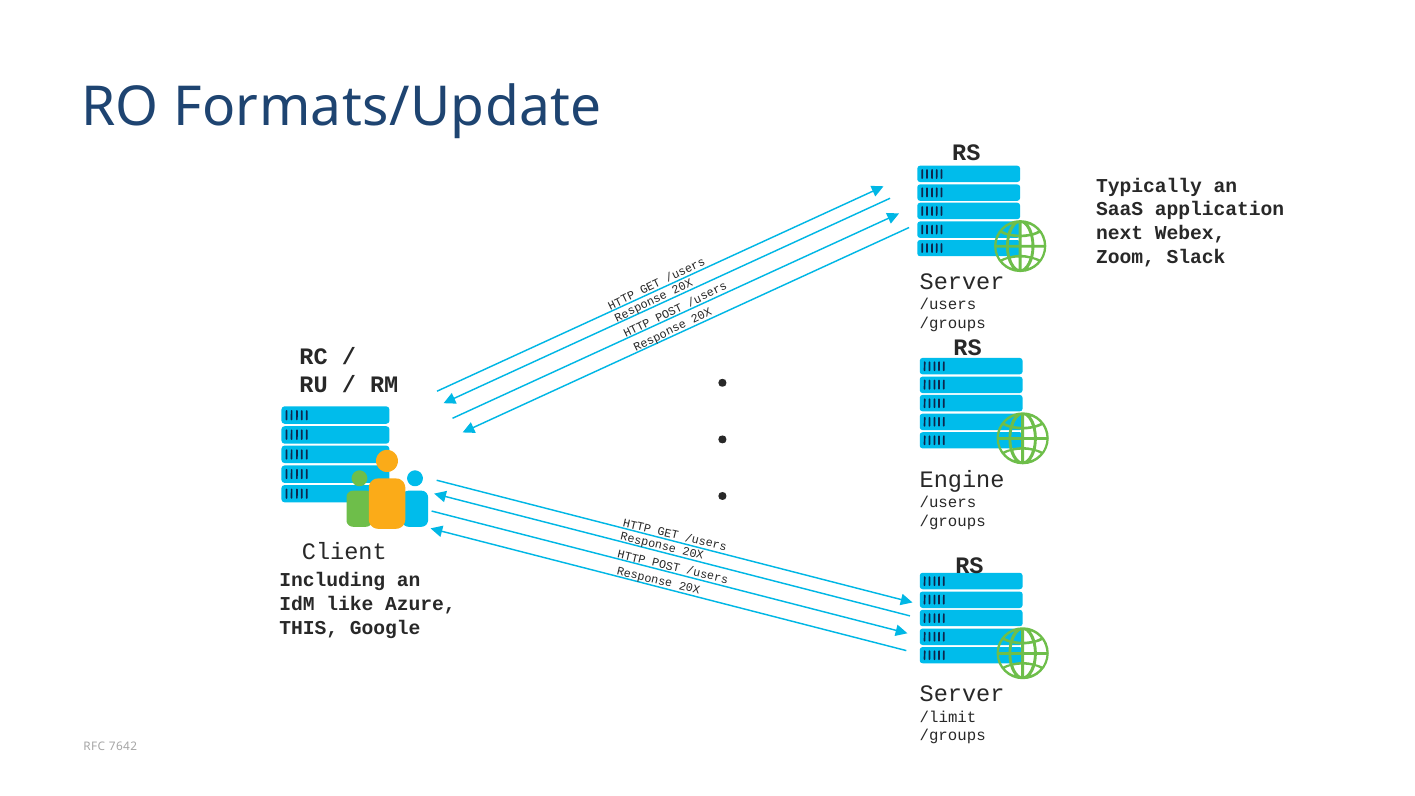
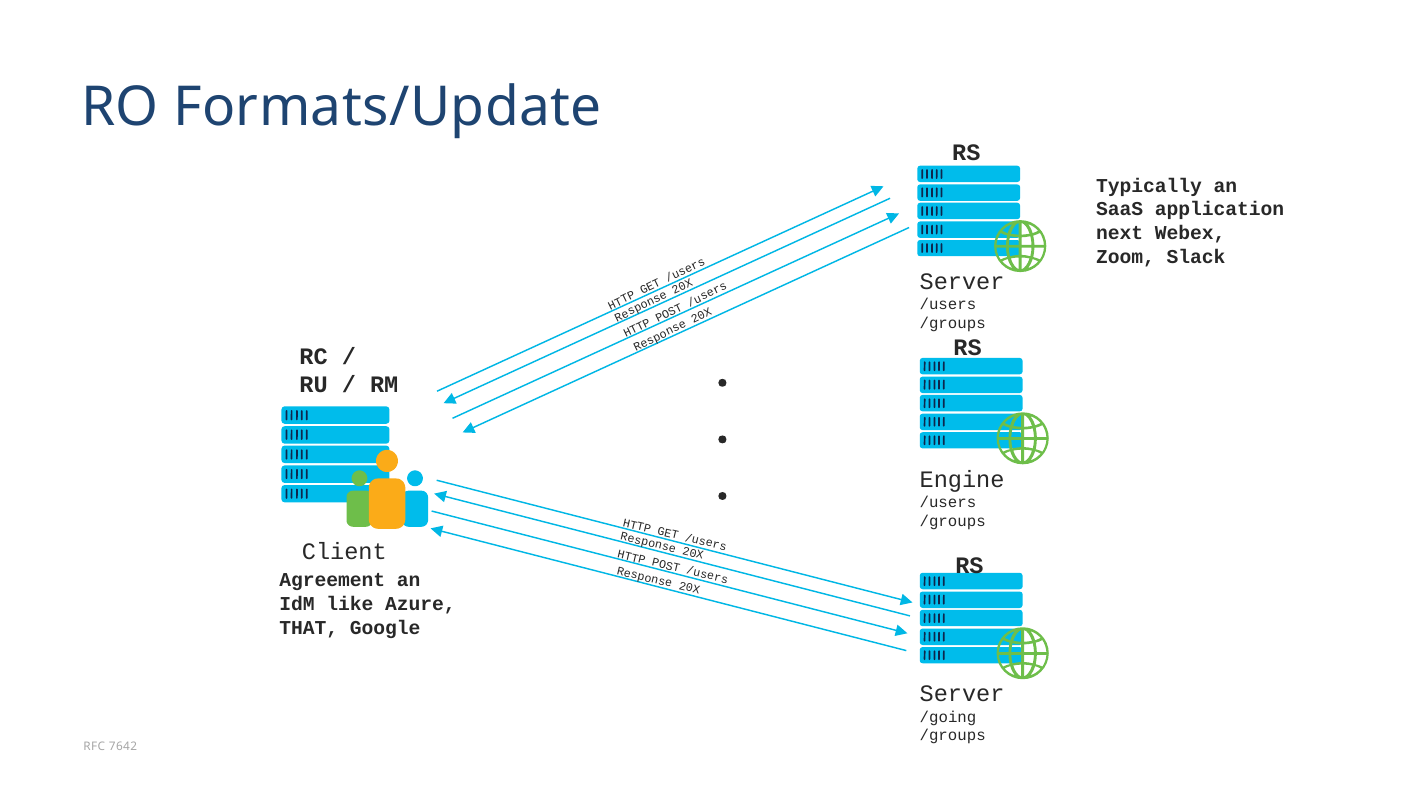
Including: Including -> Agreement (332, 580)
THIS: THIS -> THAT (309, 628)
/limit: /limit -> /going (948, 717)
